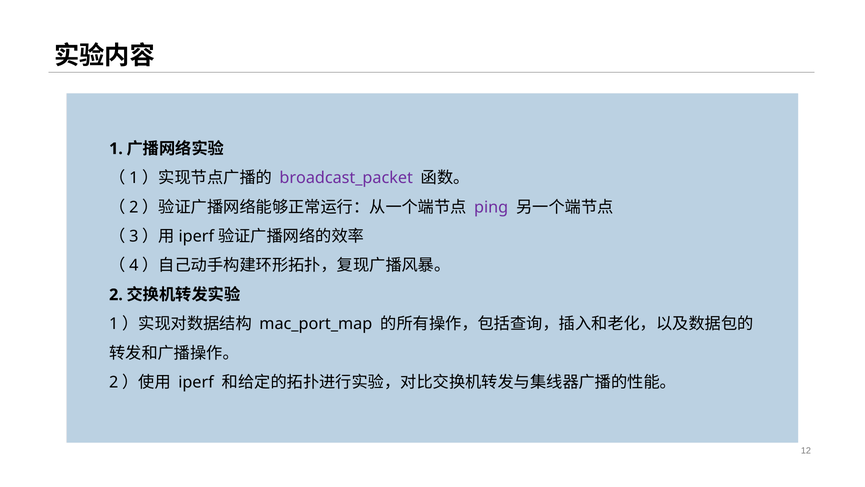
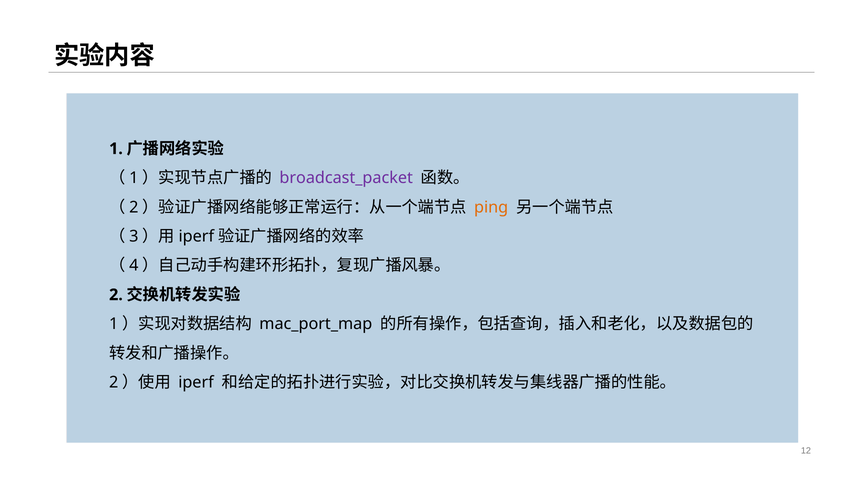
ping colour: purple -> orange (491, 207)
